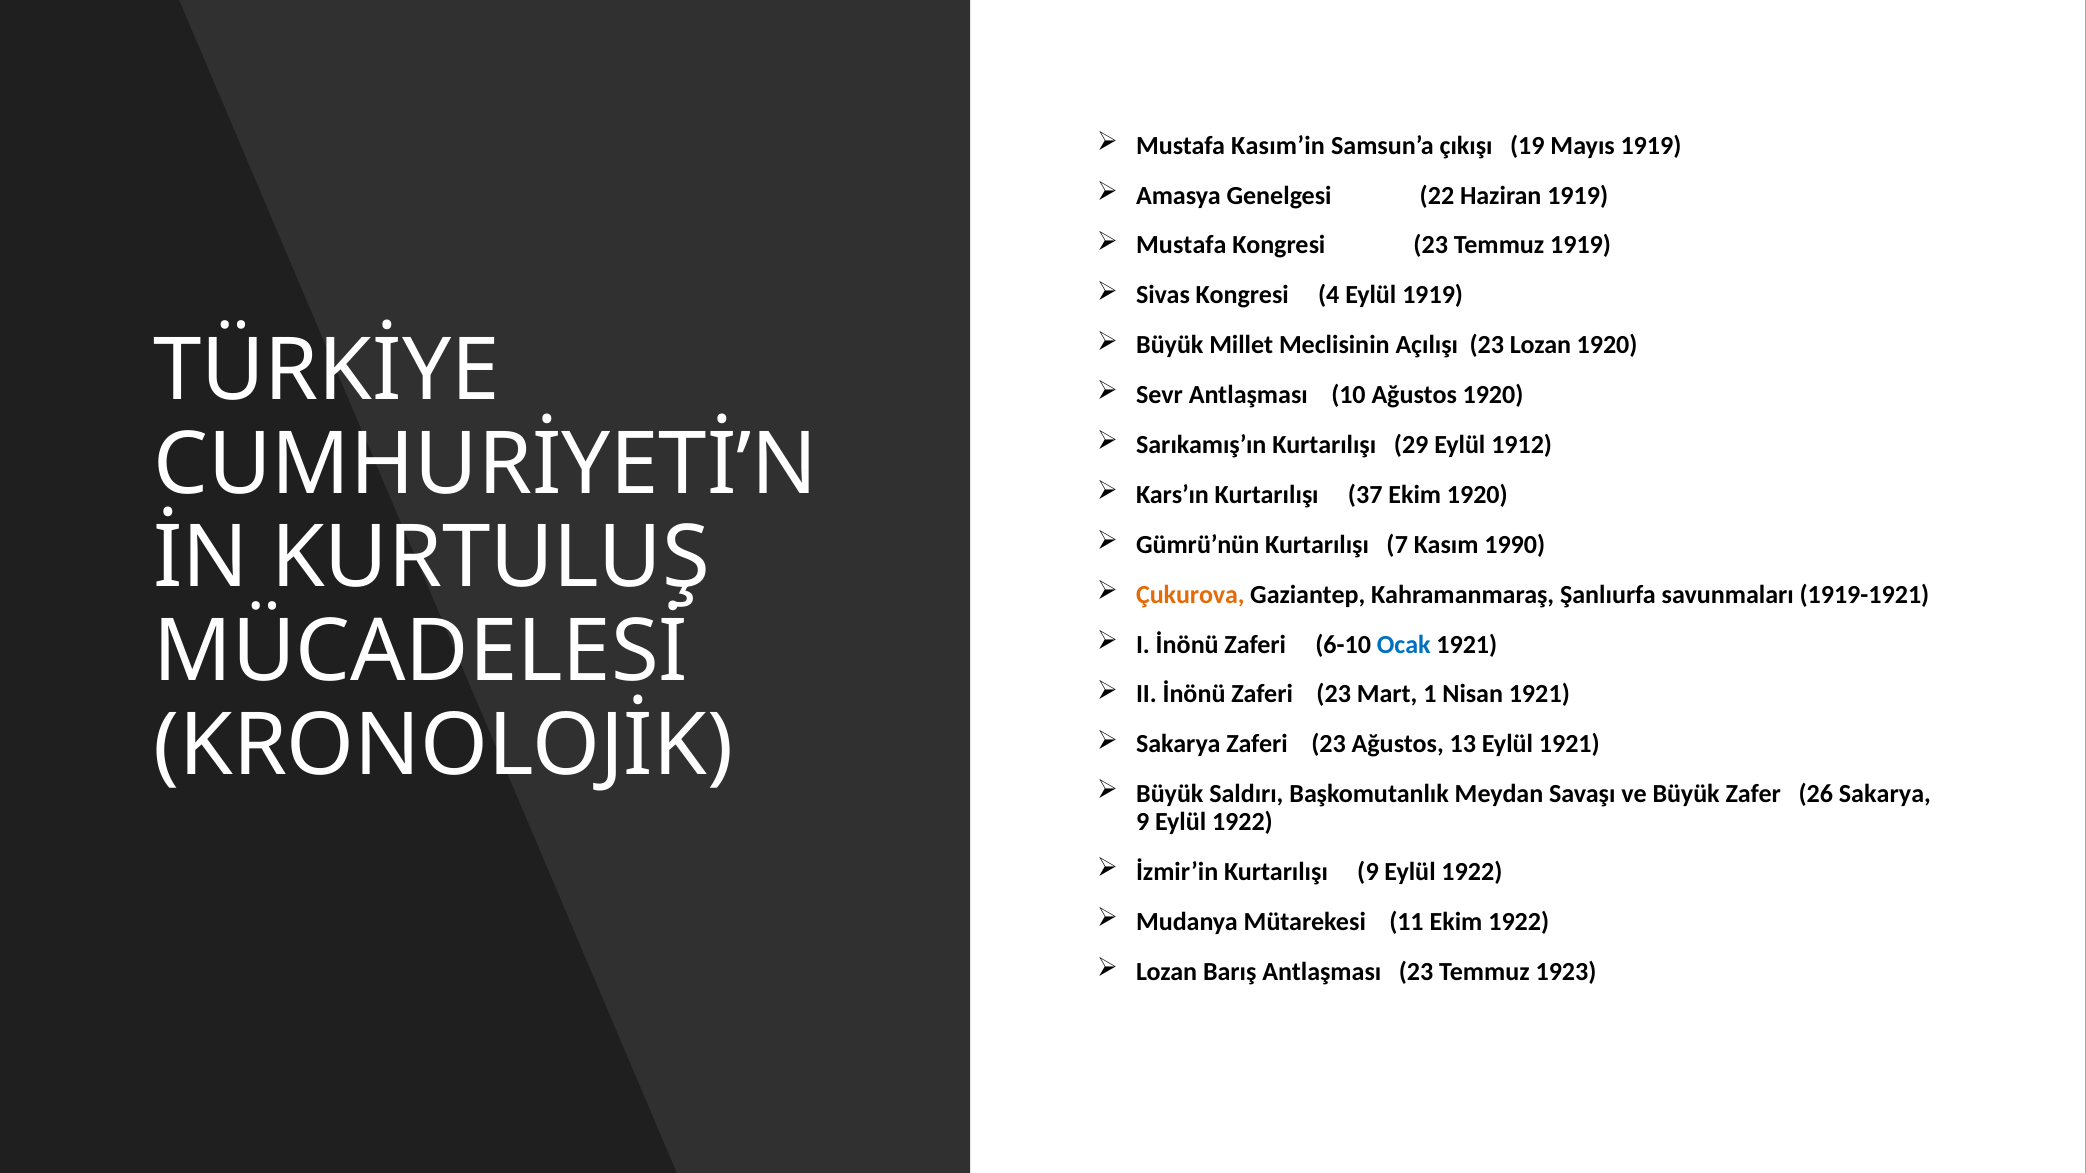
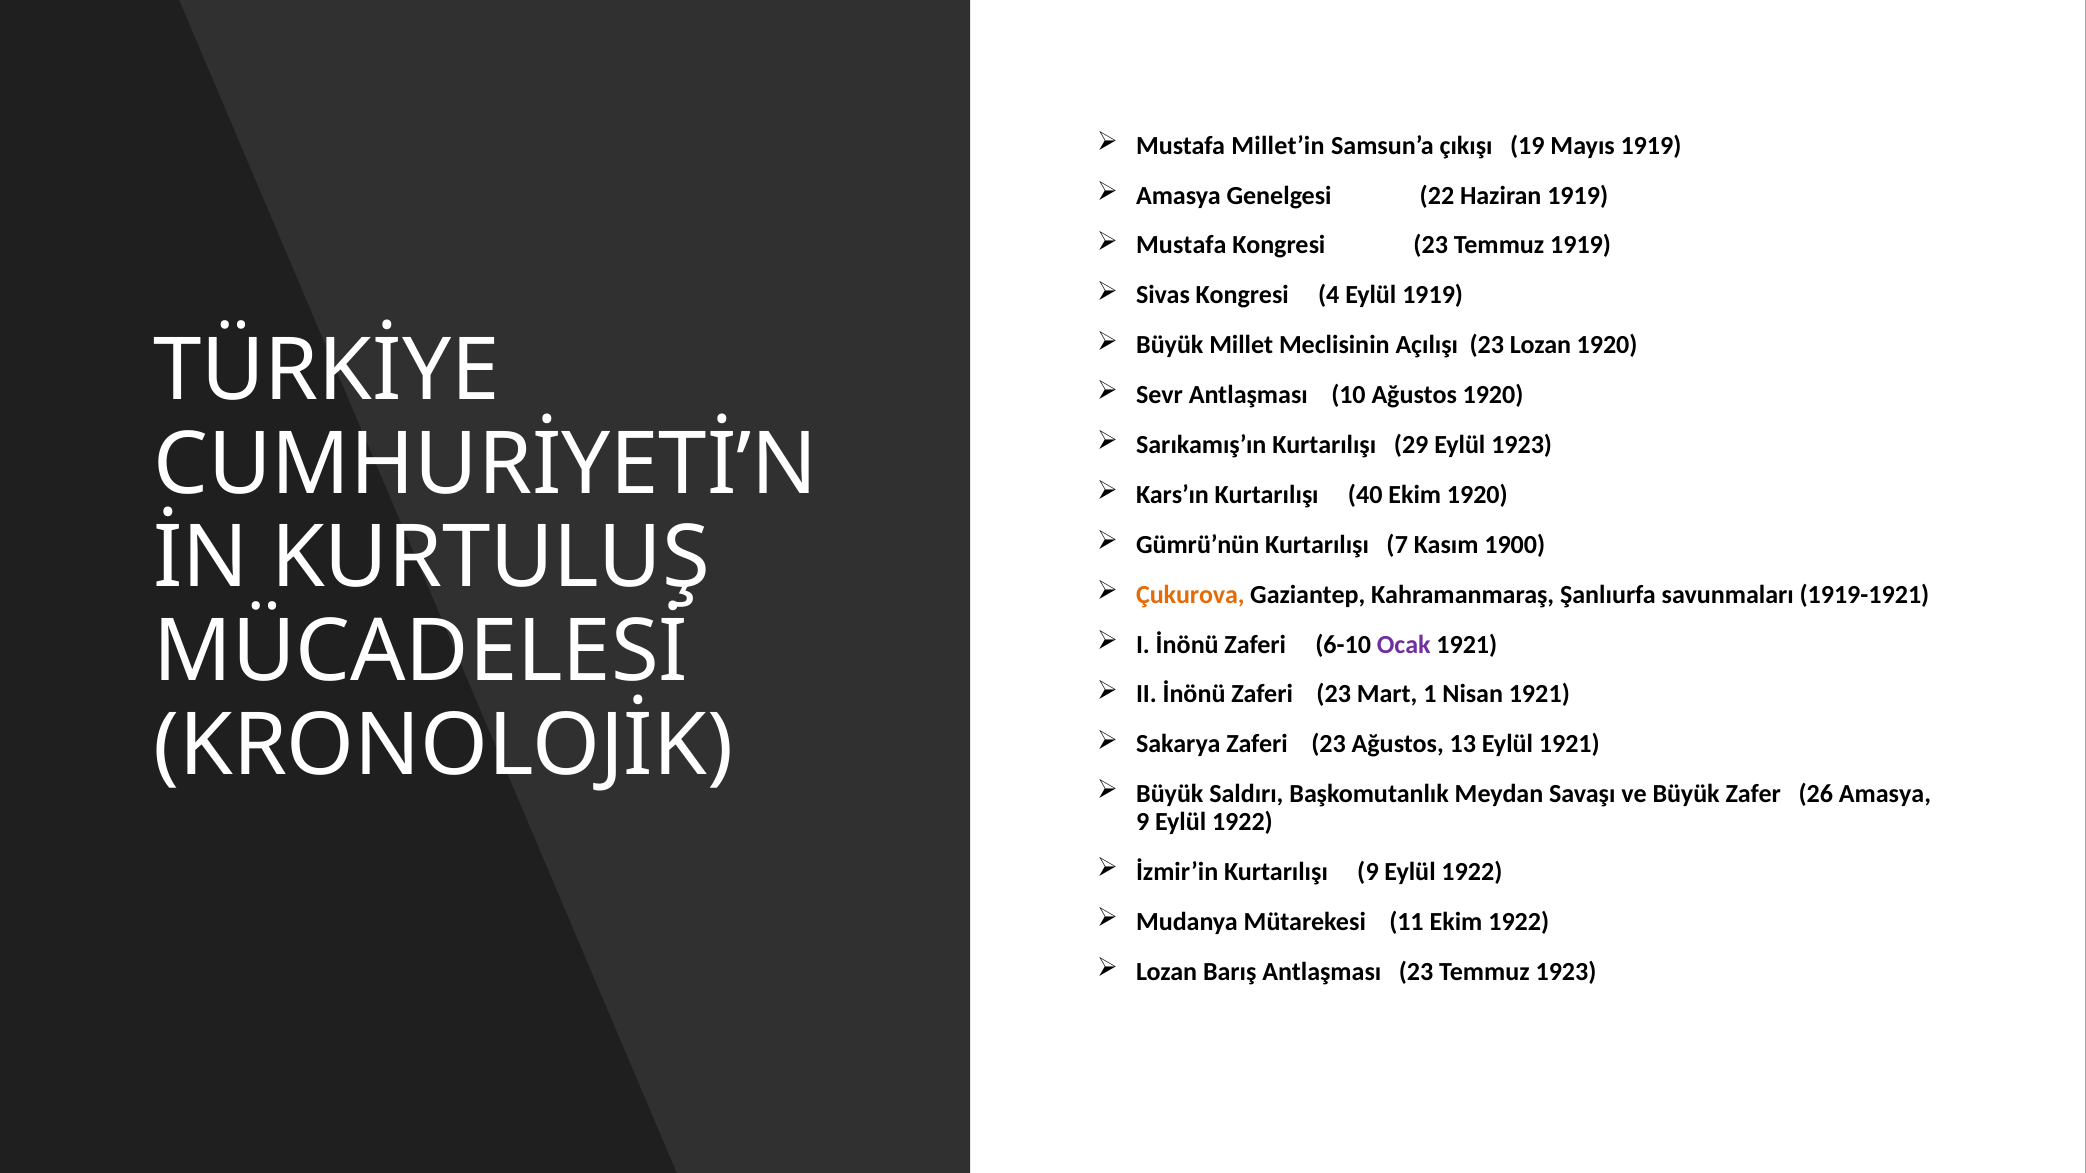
Kasım’in: Kasım’in -> Millet’in (1278, 146)
Eylül 1912: 1912 -> 1923 (1522, 445)
37: 37 -> 40 (1365, 495)
1990: 1990 -> 1900 (1515, 545)
Ocak colour: blue -> purple (1404, 645)
26 Sakarya: Sakarya -> Amasya (1885, 794)
